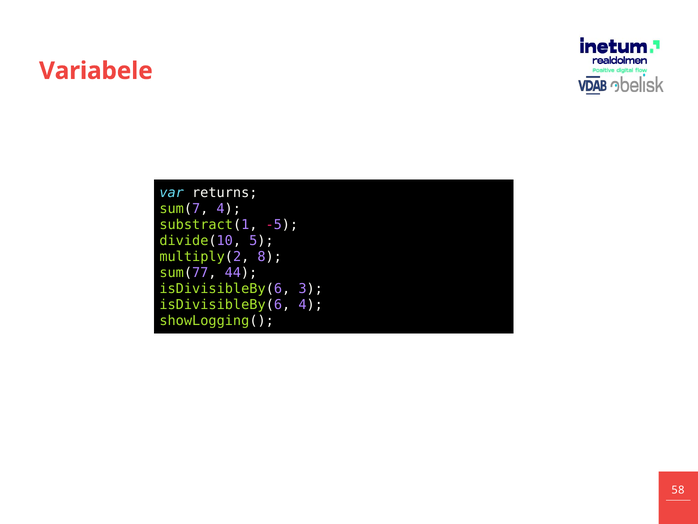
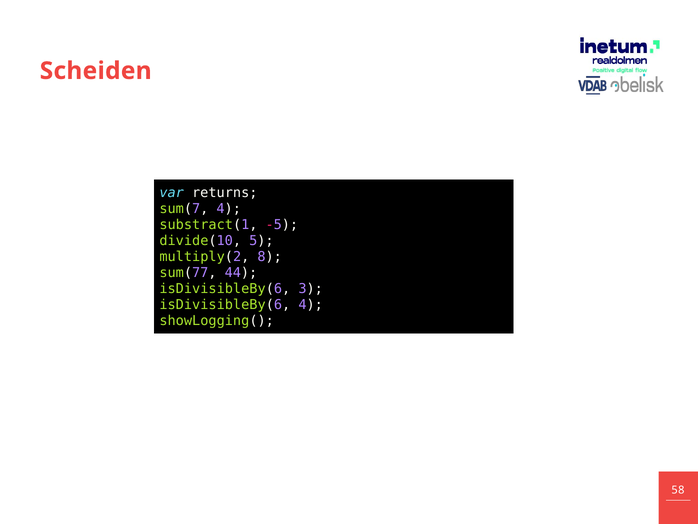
Variabele: Variabele -> Scheiden (96, 71)
